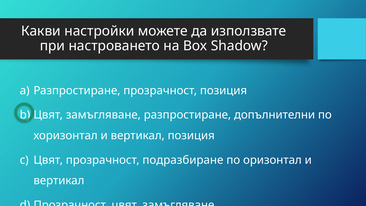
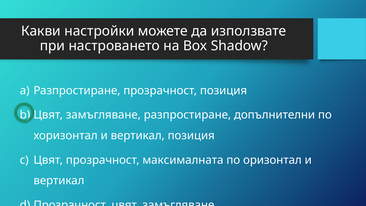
подразбиране: подразбиране -> максималната (183, 160)
